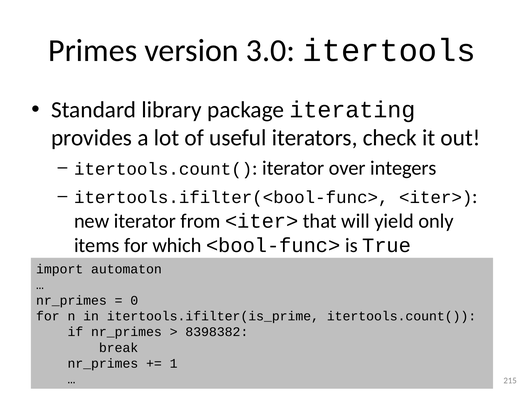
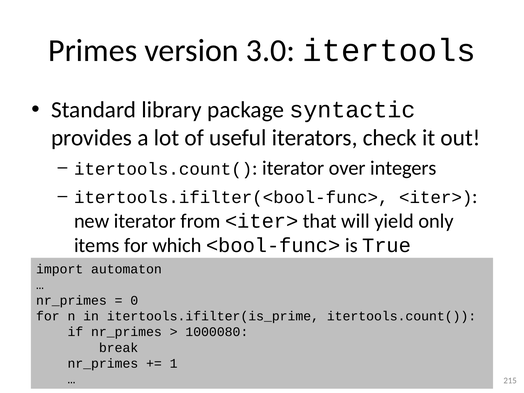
iterating: iterating -> syntactic (353, 110)
8398382: 8398382 -> 1000080 (217, 332)
